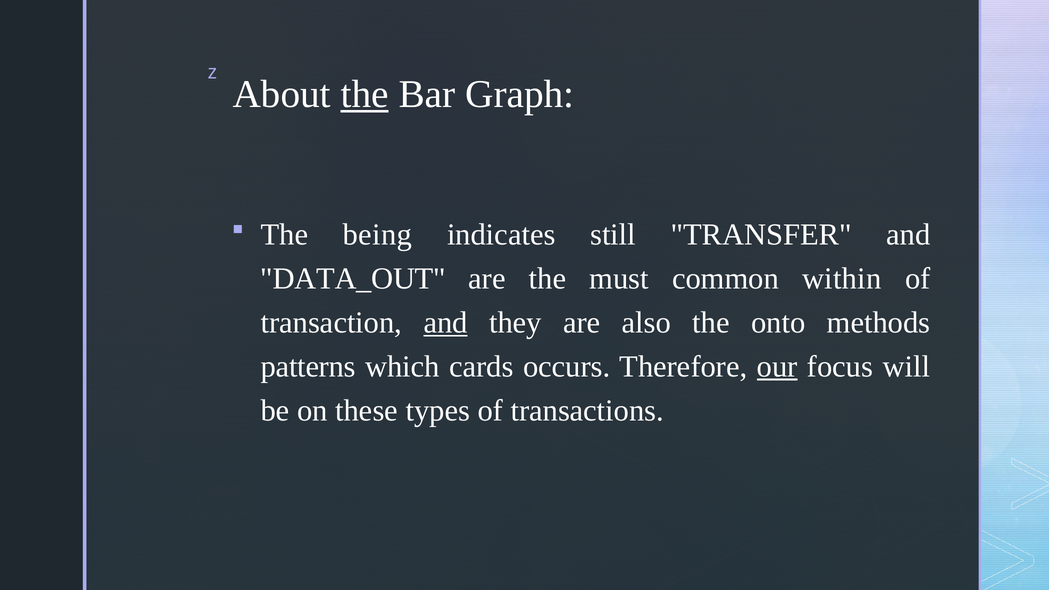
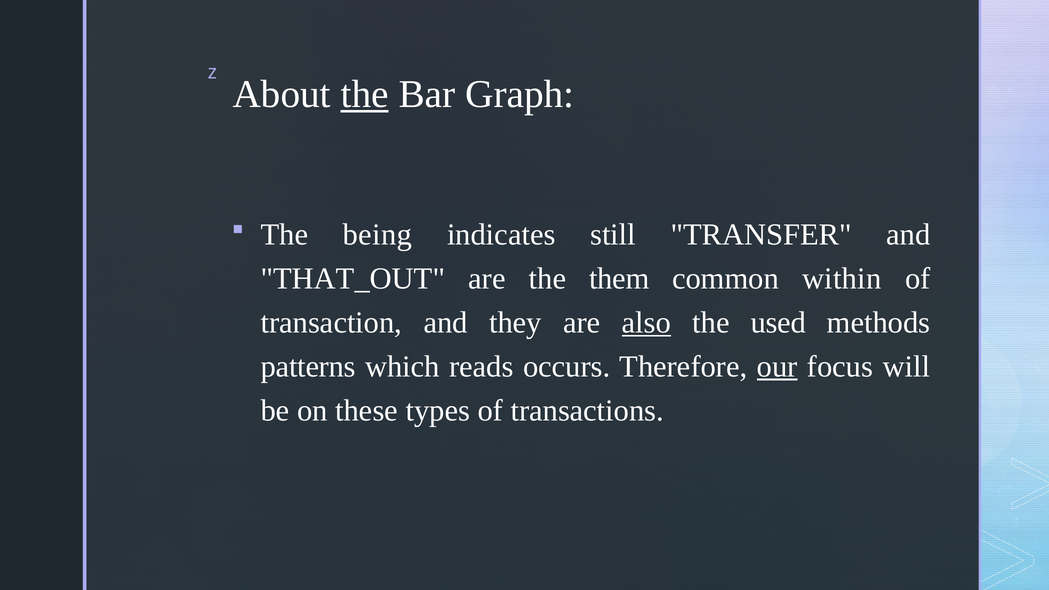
DATA_OUT: DATA_OUT -> THAT_OUT (353, 279)
must: must -> them (619, 279)
and underline: present -> none (446, 323)
also underline: none -> present (646, 323)
onto: onto -> used (778, 323)
cards: cards -> reads (481, 367)
